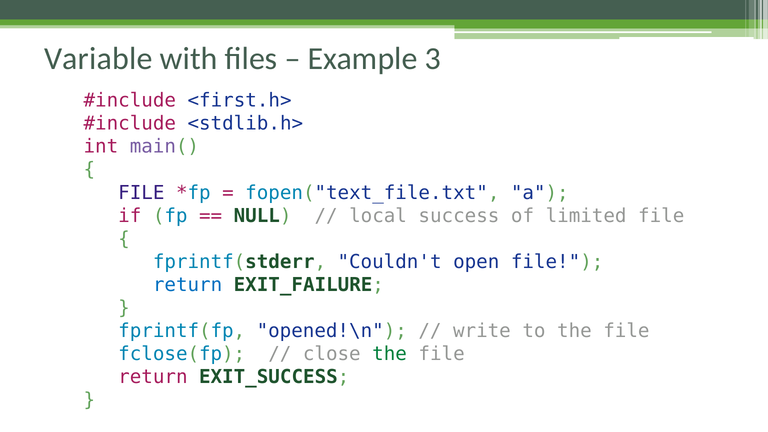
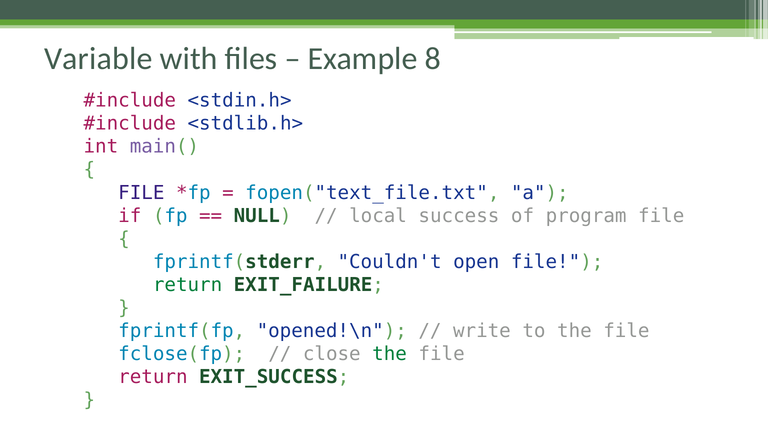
3: 3 -> 8 (433, 59)
<first.h>: <first.h> -> <stdin.h> (240, 101)
limited: limited -> program (586, 216)
return colour: blue -> green (188, 285)
